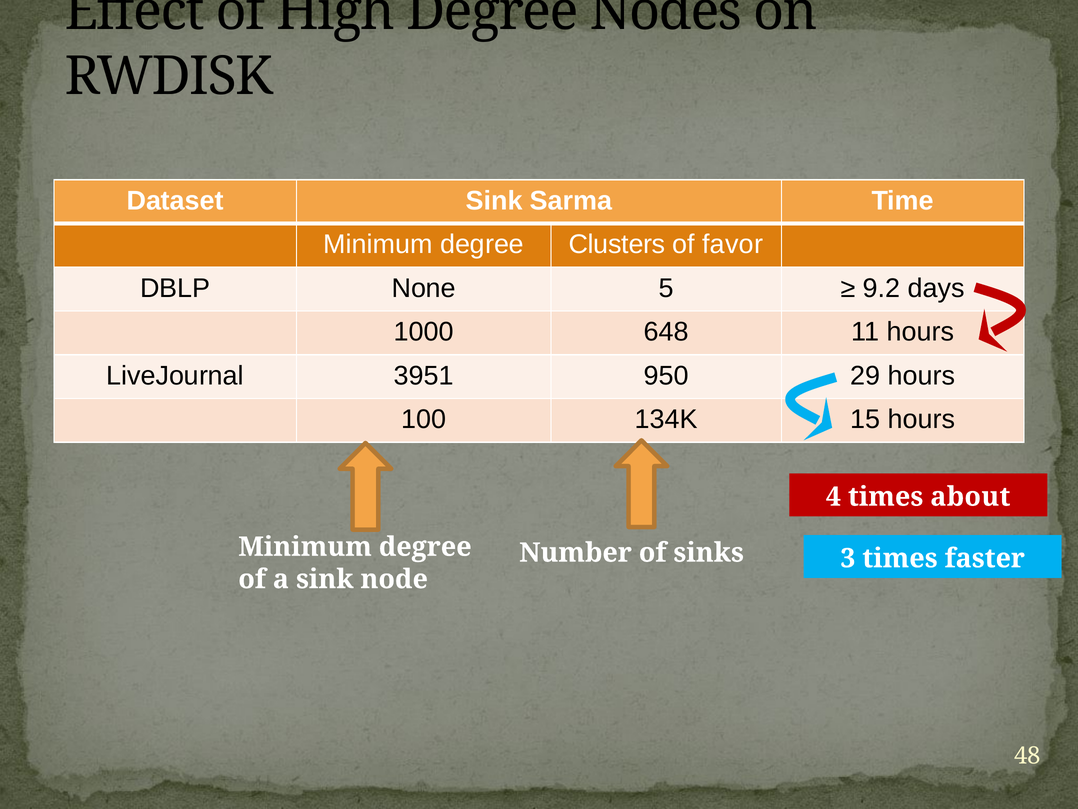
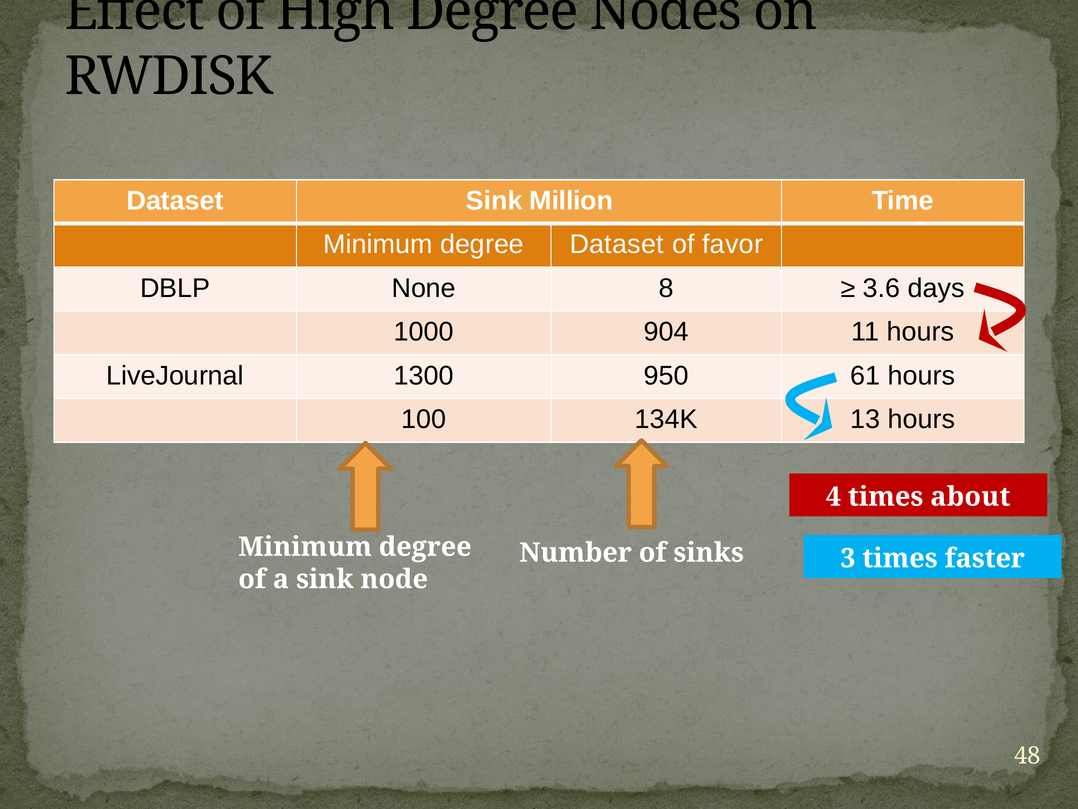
Sarma: Sarma -> Million (571, 201)
degree Clusters: Clusters -> Dataset (617, 244)
5: 5 -> 8 (666, 288)
9.2: 9.2 -> 3.6 (882, 288)
648: 648 -> 904 (666, 332)
3951: 3951 -> 1300 (424, 375)
29: 29 -> 61 (865, 375)
15: 15 -> 13 (865, 419)
